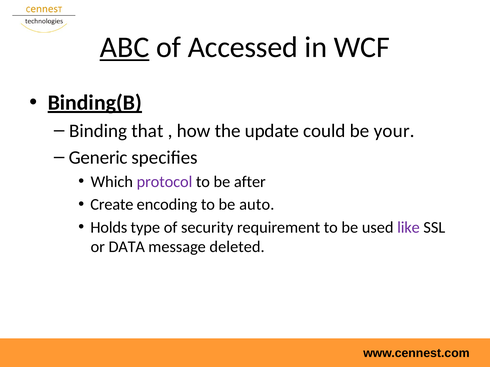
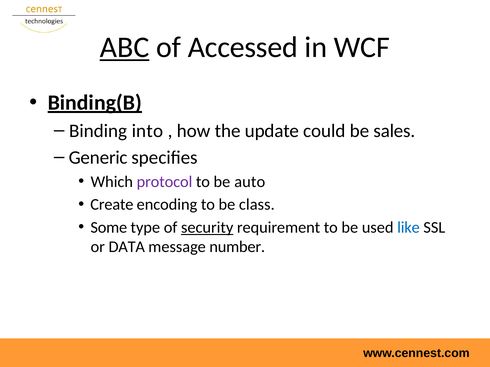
that: that -> into (147, 131)
your: your -> sales (394, 131)
after: after -> auto (250, 182)
auto: auto -> class (257, 205)
Holds: Holds -> Some (109, 228)
security underline: none -> present (207, 228)
like colour: purple -> blue (408, 228)
deleted: deleted -> number (237, 247)
